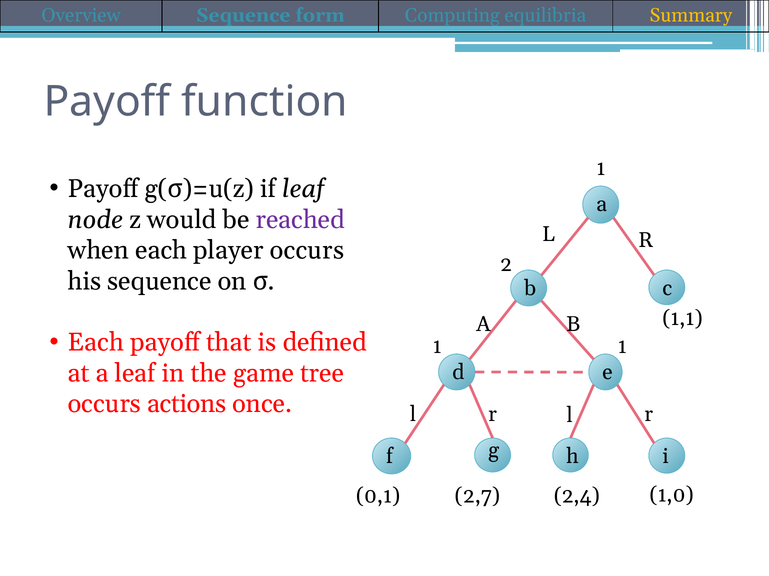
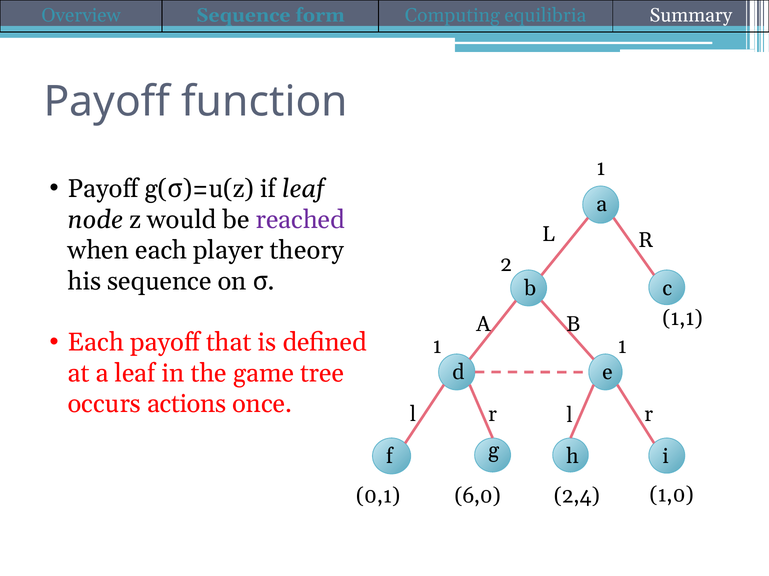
Summary colour: yellow -> white (691, 15)
player occurs: occurs -> theory (307, 251)
2,7: 2,7 -> 6,0 (478, 496)
